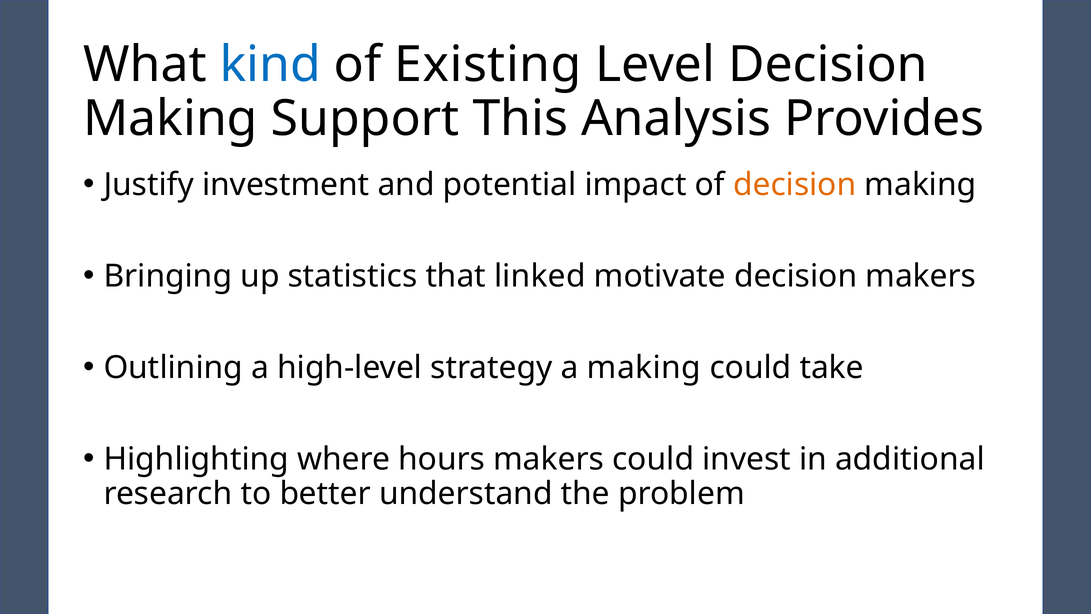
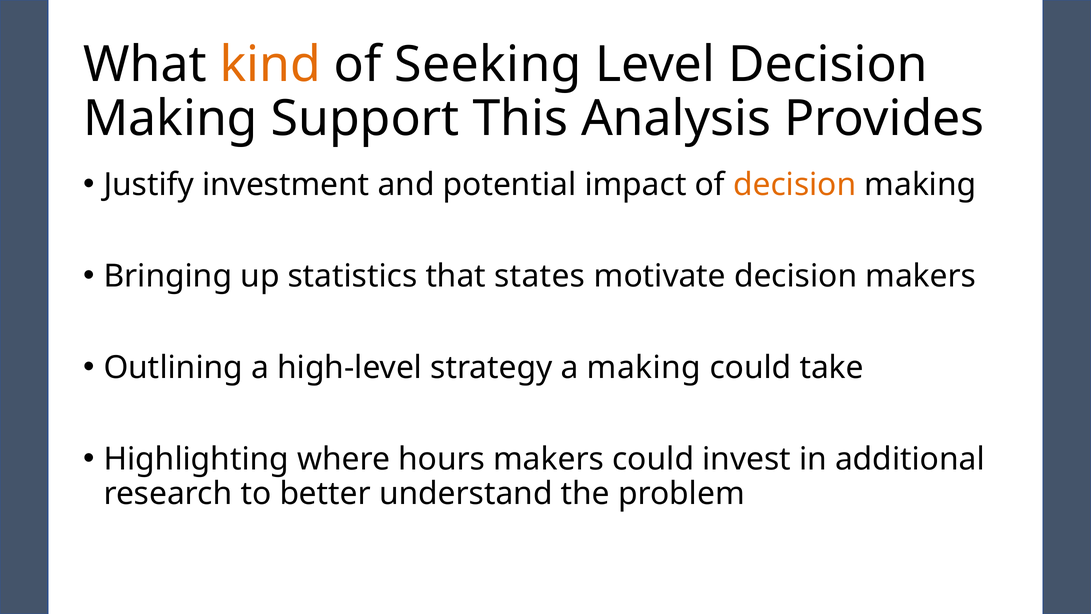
kind colour: blue -> orange (270, 65)
Existing: Existing -> Seeking (488, 65)
linked: linked -> states (540, 276)
